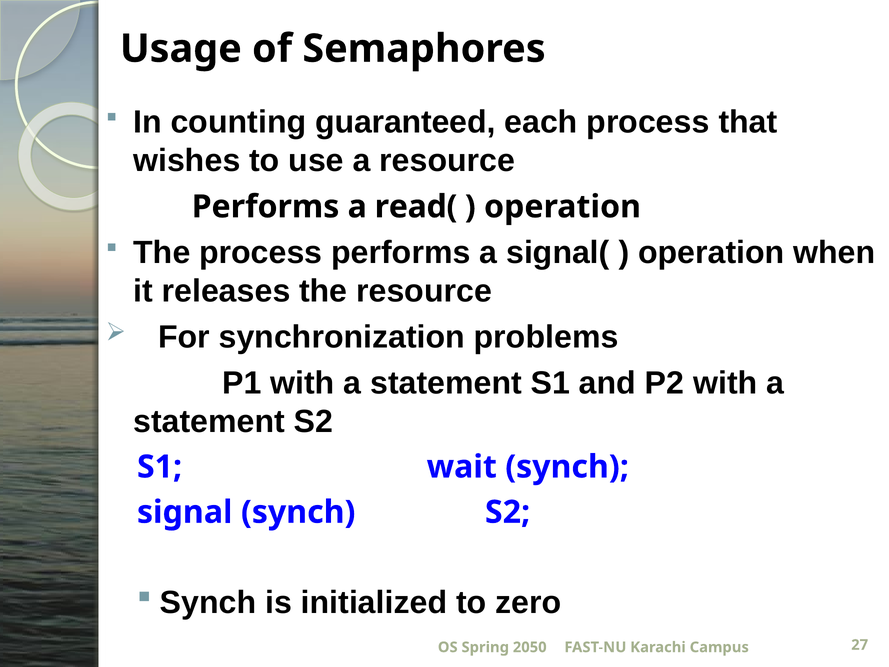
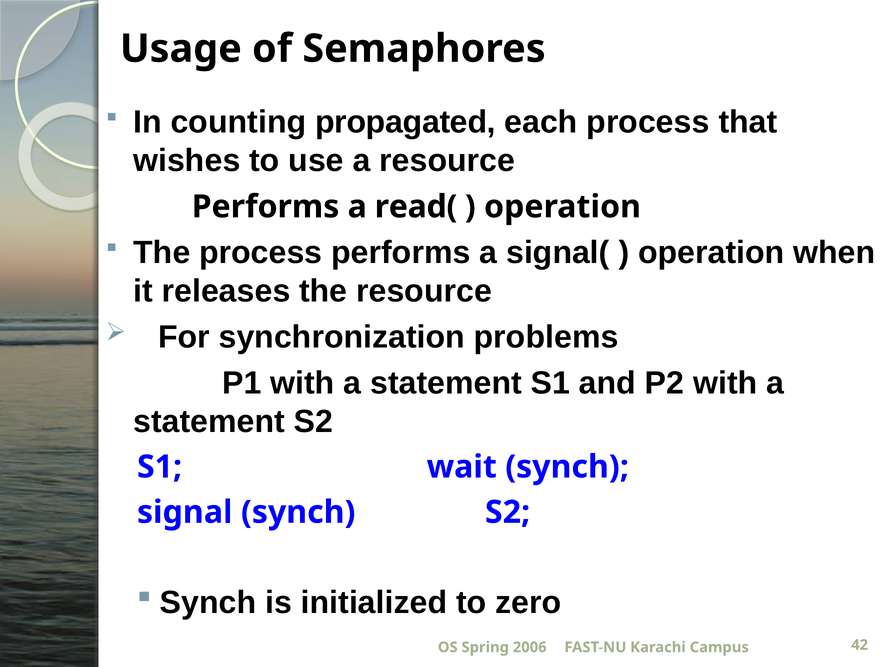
guaranteed: guaranteed -> propagated (405, 122)
2050: 2050 -> 2006 (530, 647)
27: 27 -> 42 (860, 645)
